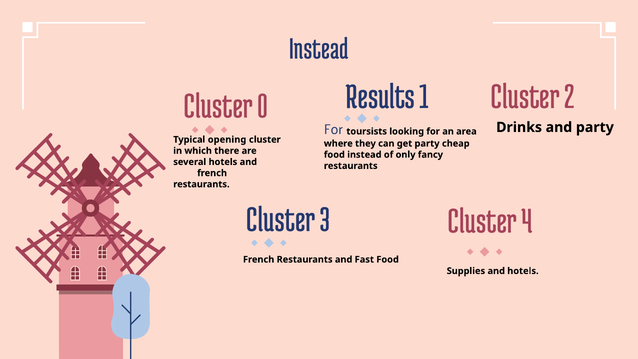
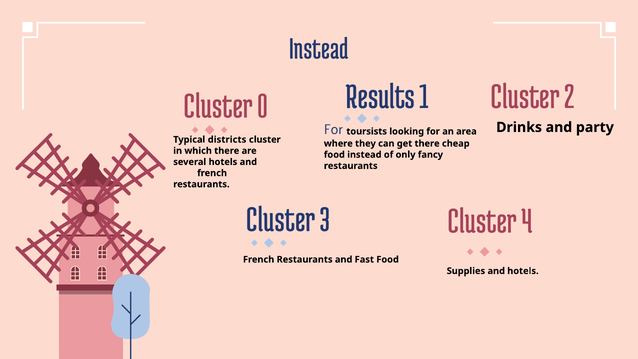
opening: opening -> districts (227, 140)
get party: party -> there (427, 143)
